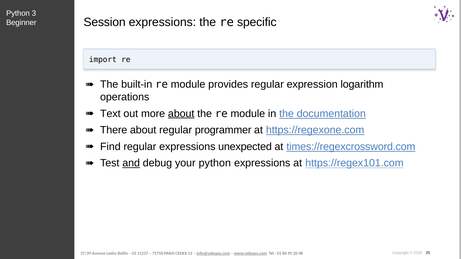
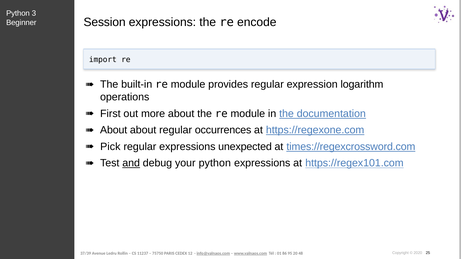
specific: specific -> encode (257, 22)
Text: Text -> First (110, 114)
about underline: present -> none (181, 114)
There: There -> About (114, 130)
programmer: programmer -> occurrences (223, 130)
Find: Find -> Pick (110, 147)
